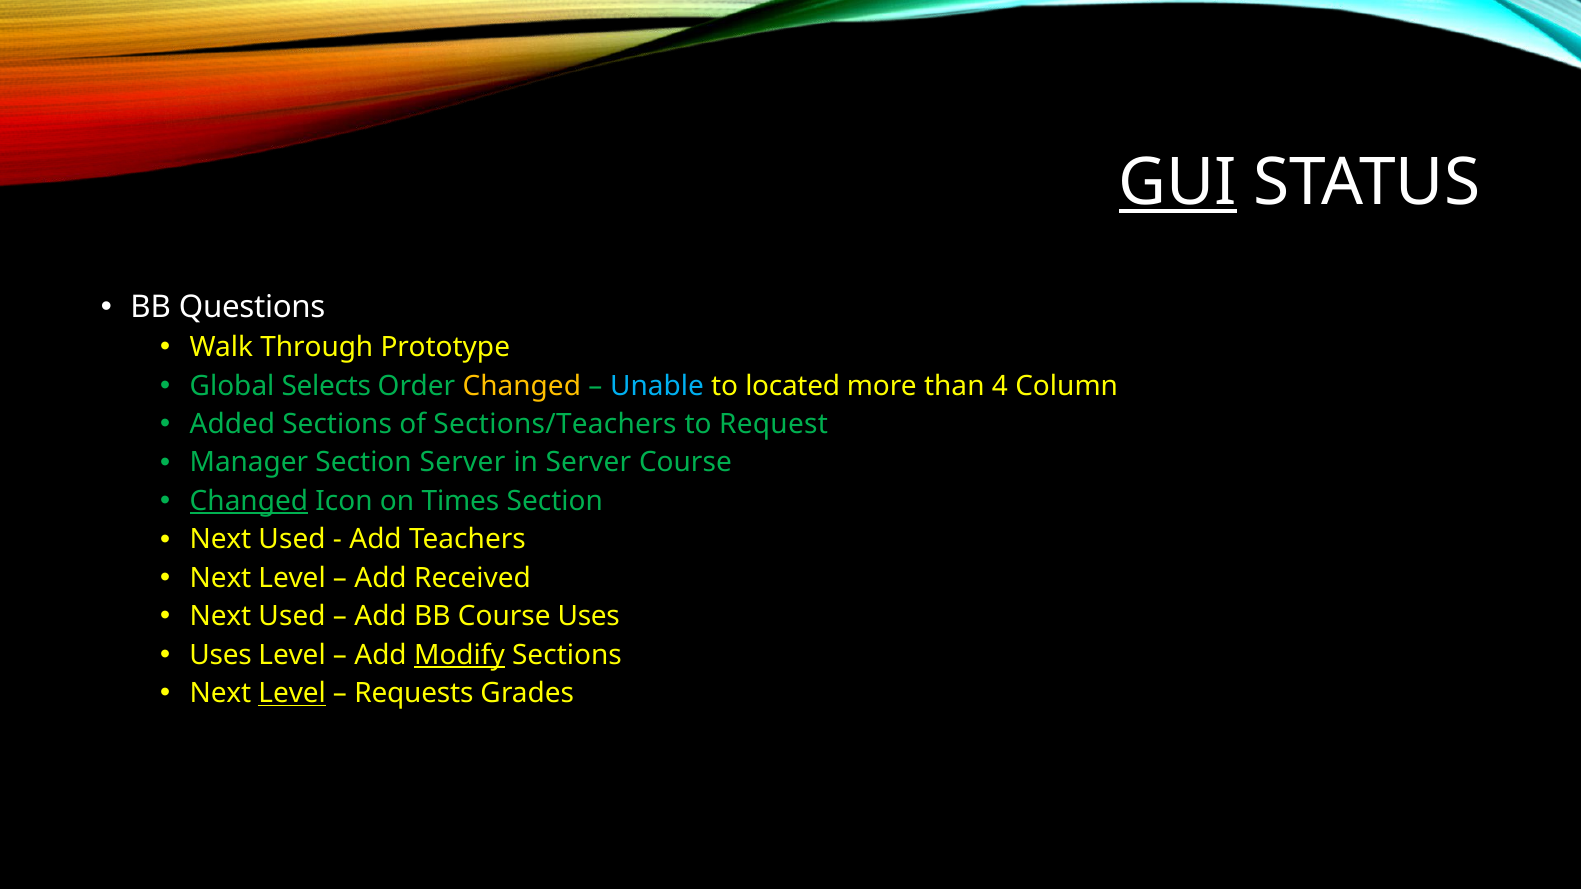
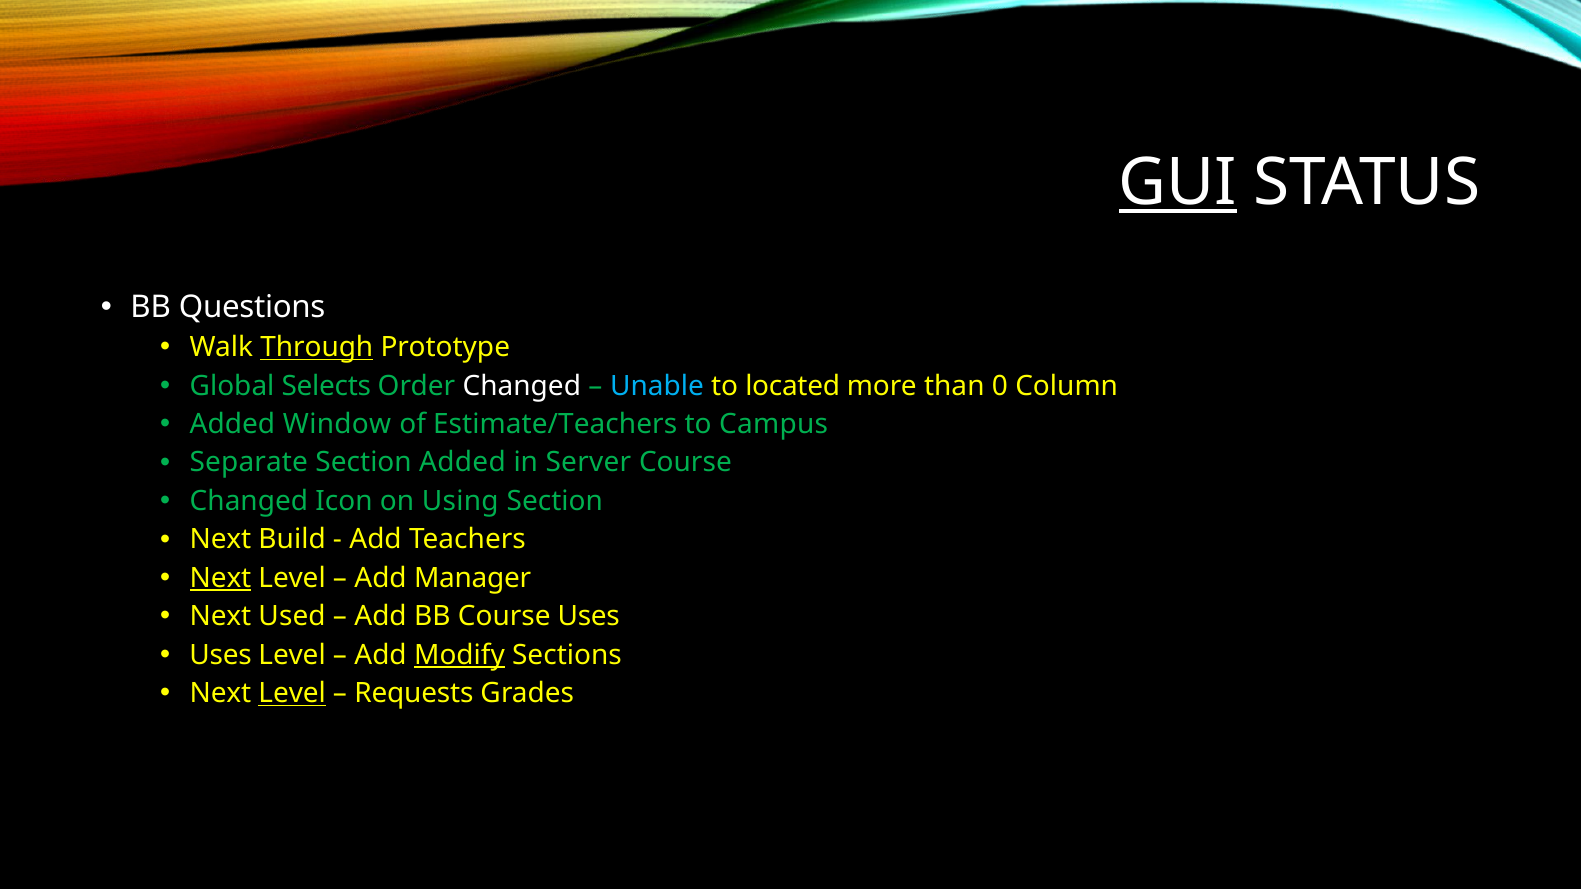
Through underline: none -> present (317, 347)
Changed colour: yellow -> white (522, 386)
4: 4 -> 0 (1000, 386)
Added Sections: Sections -> Window (337, 424)
Sections/Teachers: Sections/Teachers -> Estimate/Teachers (555, 424)
Request: Request -> Campus (774, 424)
Manager: Manager -> Separate (249, 463)
Section Server: Server -> Added (462, 463)
Changed underline: present -> none (249, 501)
Times: Times -> Using (460, 501)
Used: Used -> Build (292, 540)
Next underline: none -> present (221, 578)
Received: Received -> Manager (473, 578)
